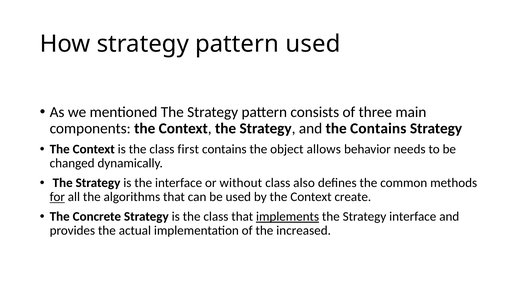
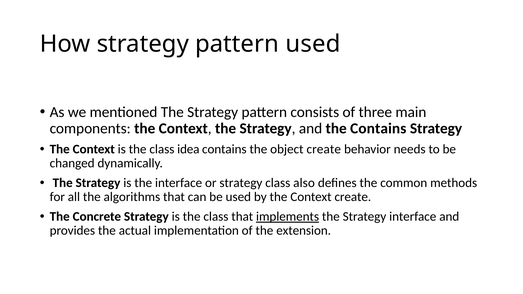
first: first -> idea (188, 149)
object allows: allows -> create (324, 149)
or without: without -> strategy (241, 183)
for underline: present -> none (57, 197)
increased: increased -> extension (304, 231)
